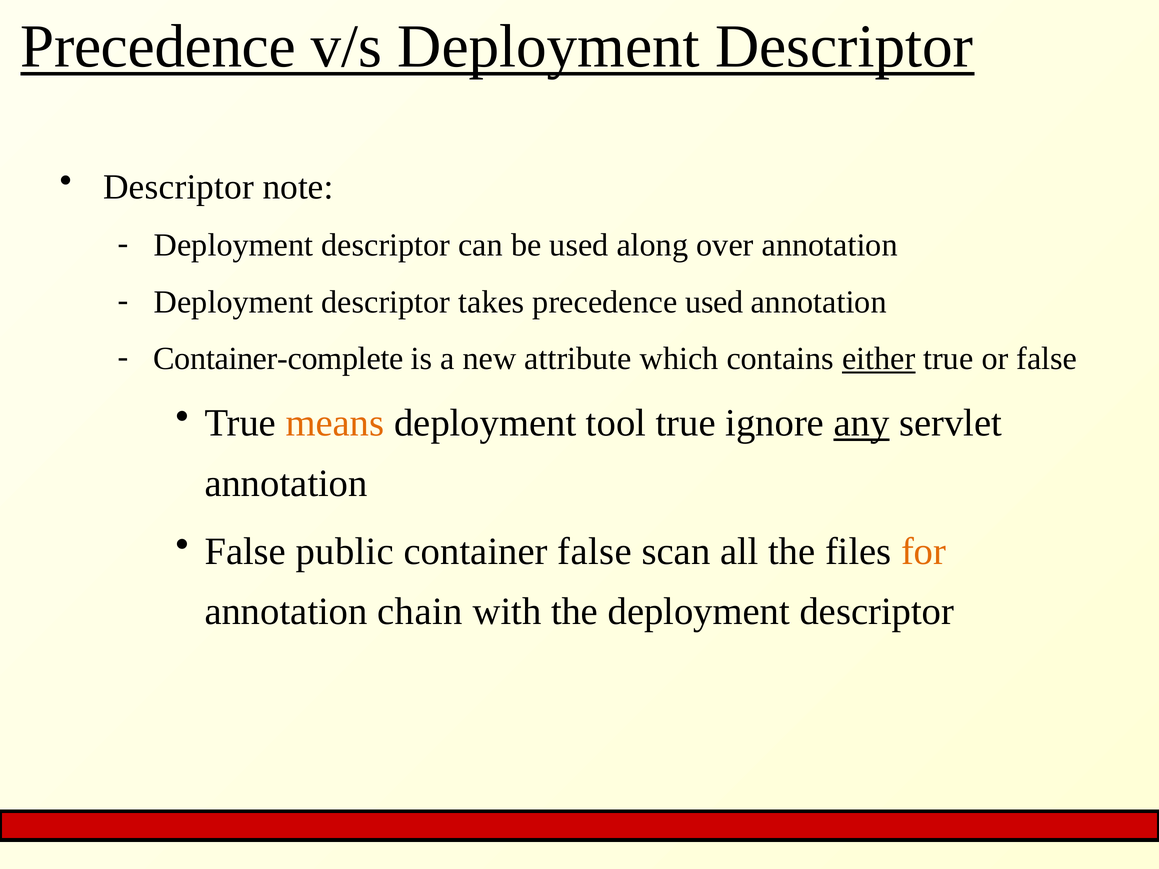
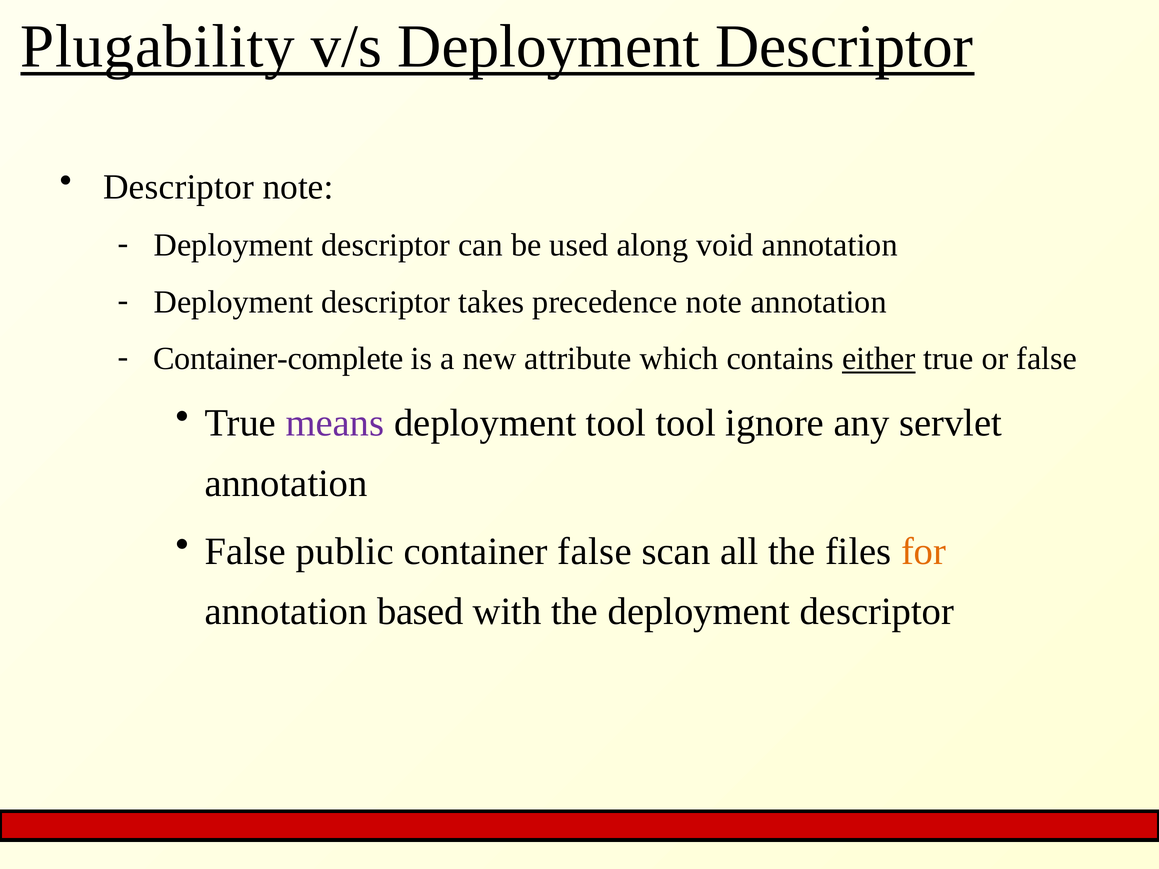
Precedence: Precedence -> Plugability (158, 47)
over: over -> void (725, 245)
precedence used: used -> note (714, 302)
means colour: orange -> purple (335, 423)
tool true: true -> tool (686, 423)
any underline: present -> none (862, 423)
chain: chain -> based (420, 612)
